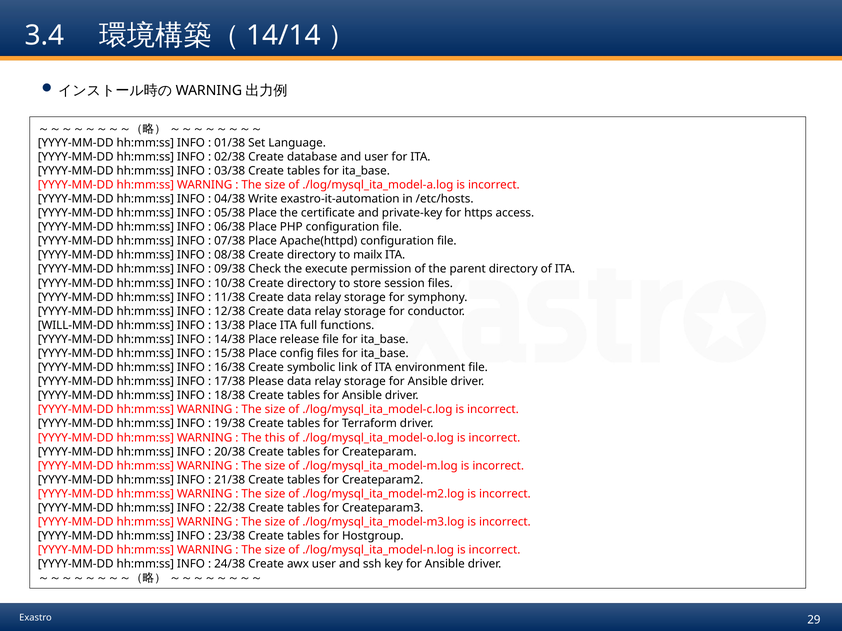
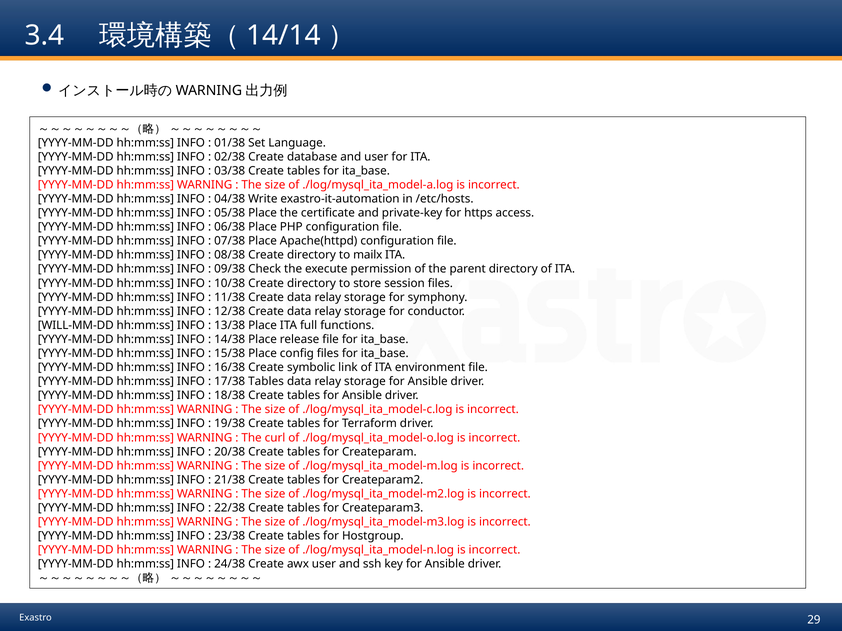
17/38 Please: Please -> Tables (266, 382)
this: this -> curl (275, 438)
